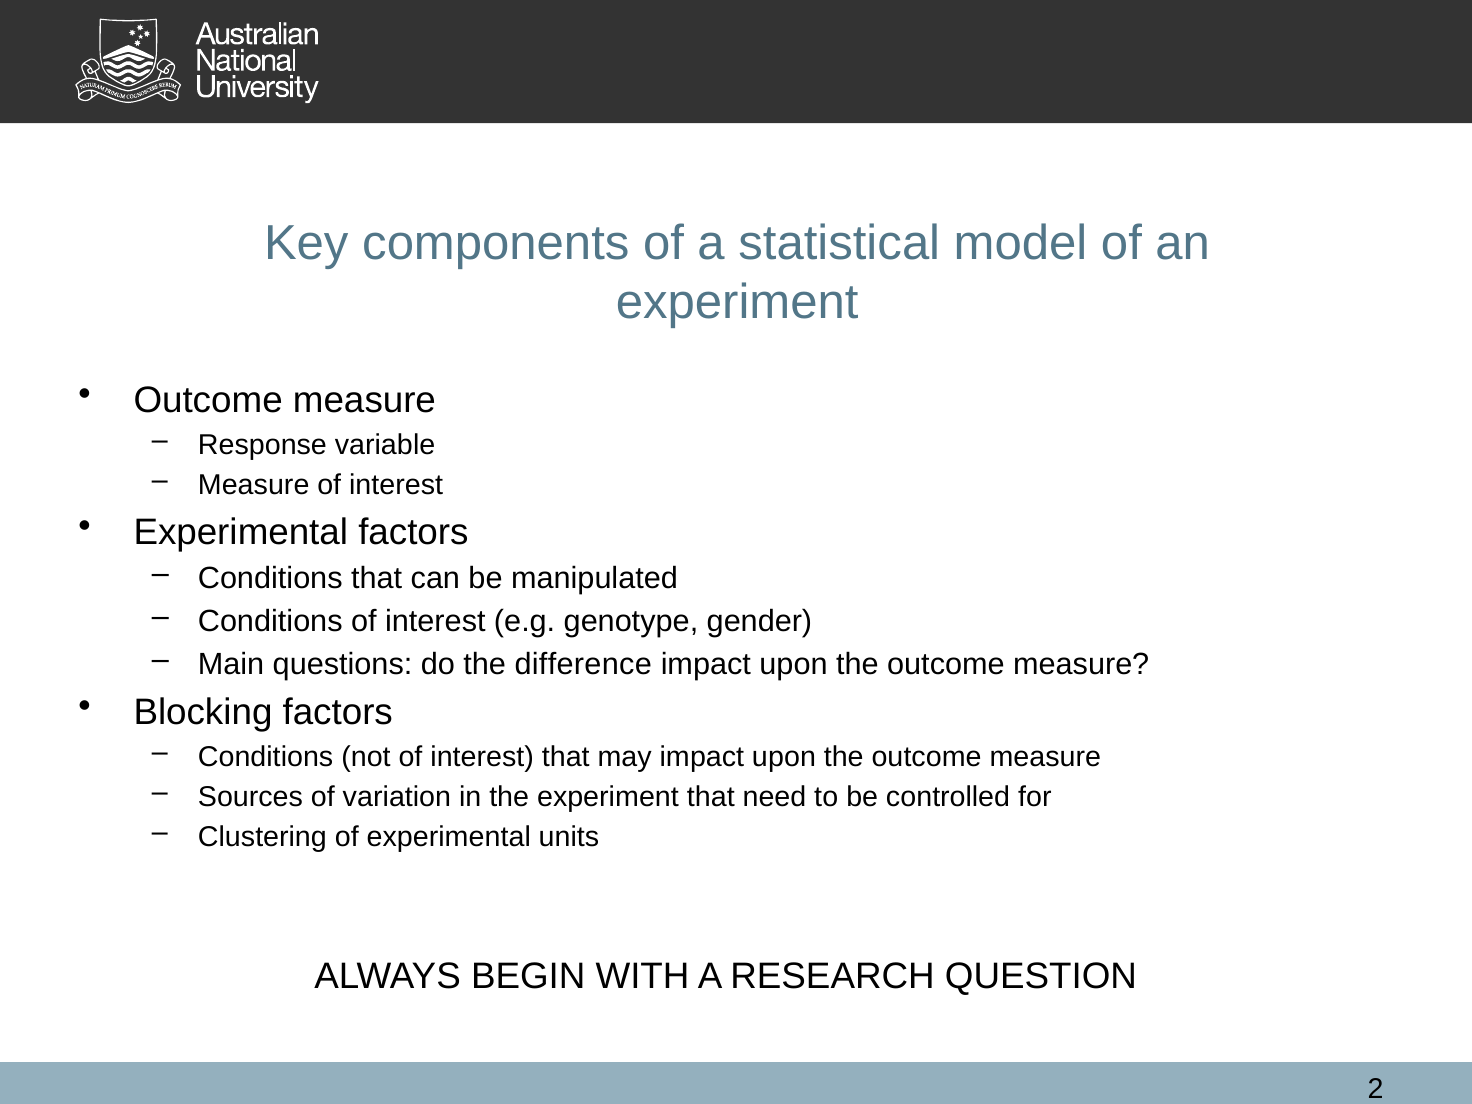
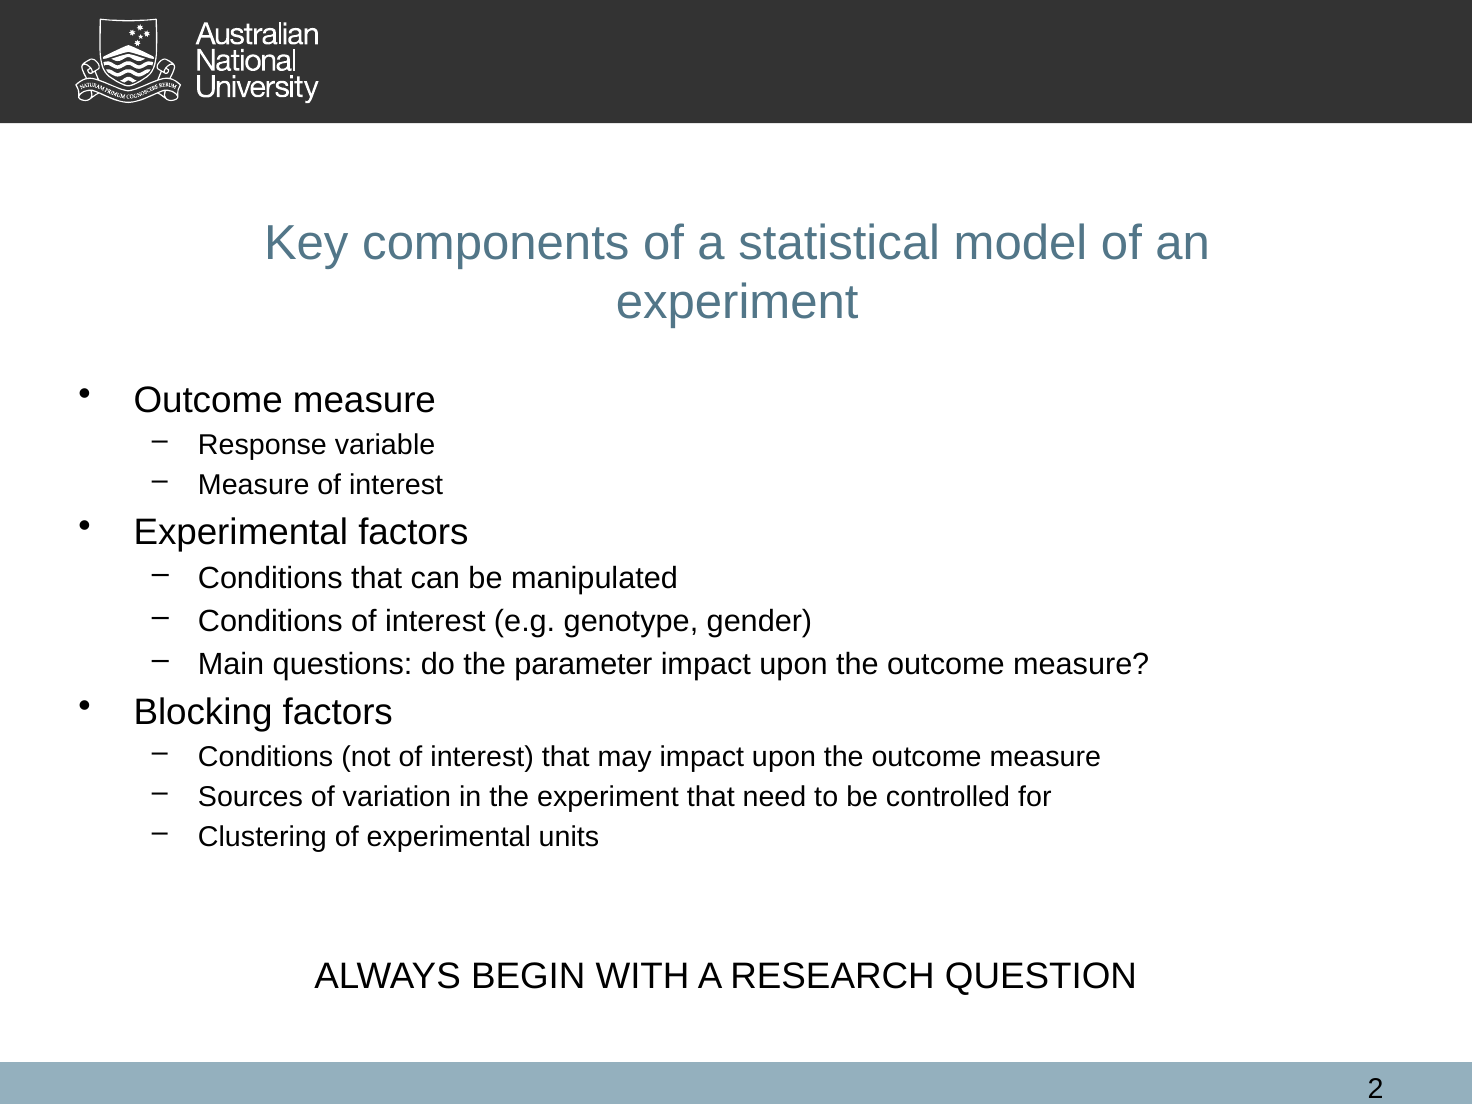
difference: difference -> parameter (583, 664)
